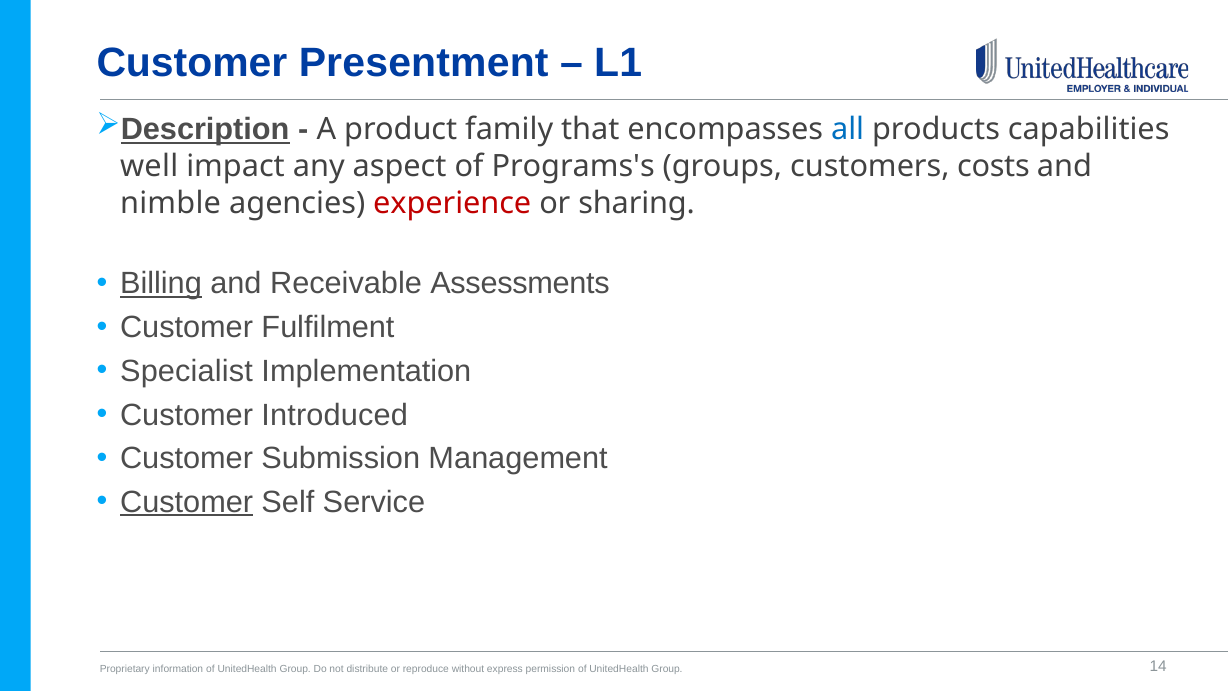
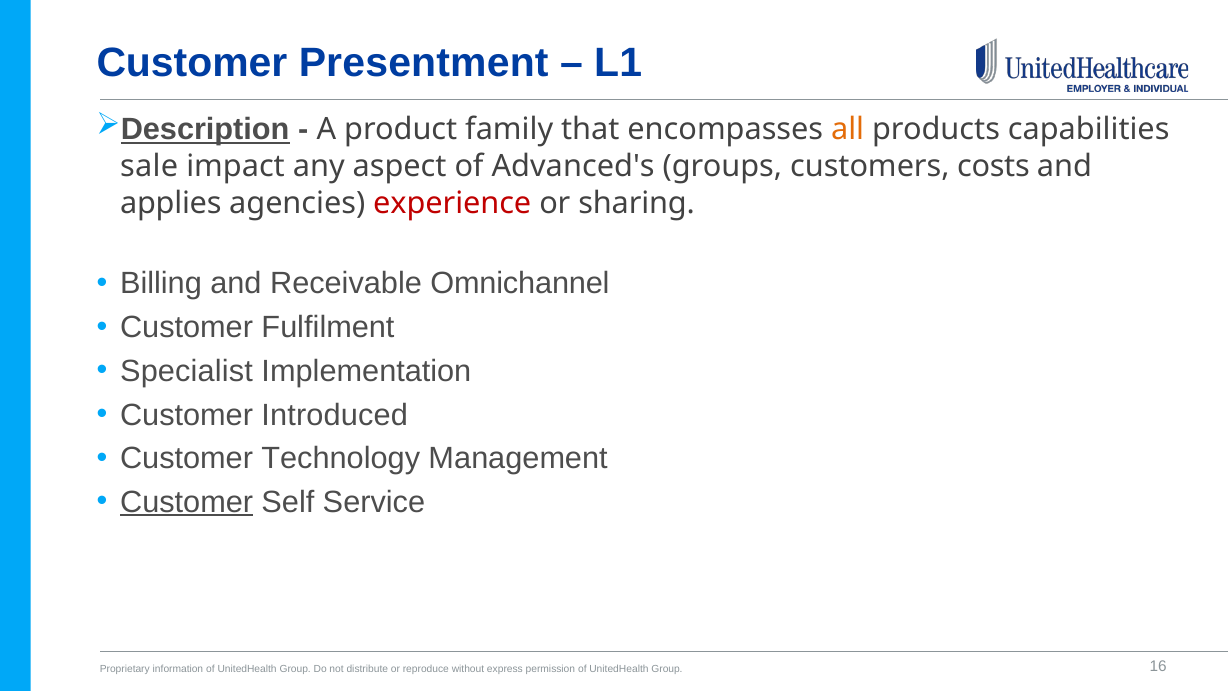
all colour: blue -> orange (848, 129)
well: well -> sale (149, 166)
Programs's: Programs's -> Advanced's (573, 166)
nimble: nimble -> applies (171, 203)
Billing underline: present -> none (161, 284)
Assessments: Assessments -> Omnichannel (520, 284)
Submission: Submission -> Technology (341, 458)
14: 14 -> 16 (1158, 666)
